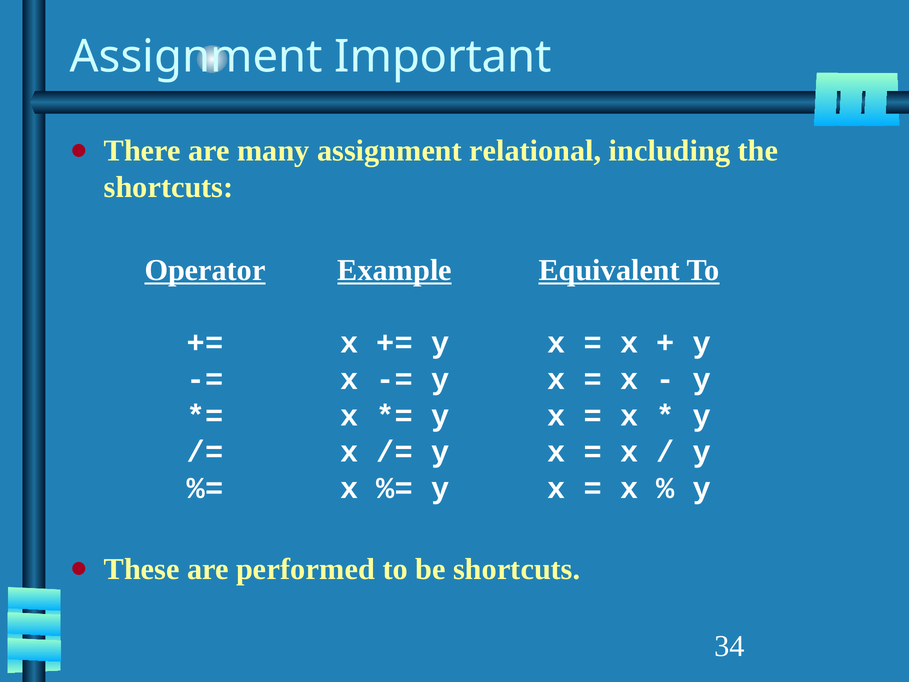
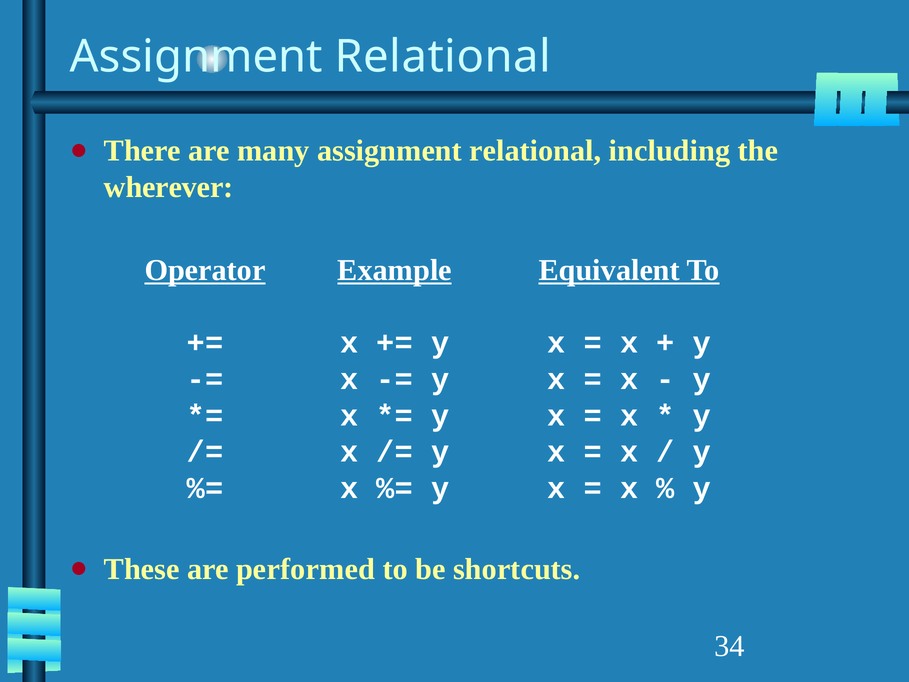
Important: Important -> Relational (443, 57)
shortcuts: shortcuts -> wherever (169, 187)
